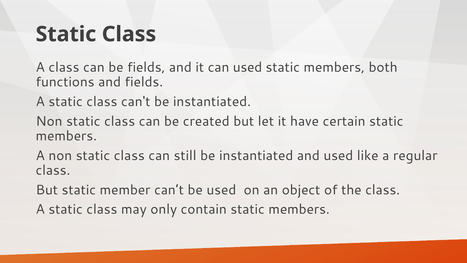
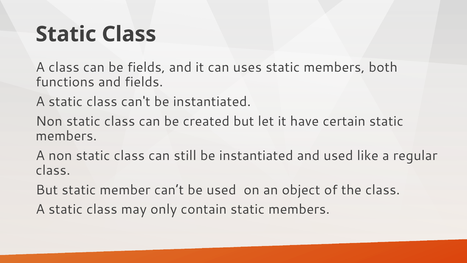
can used: used -> uses (247, 67)
